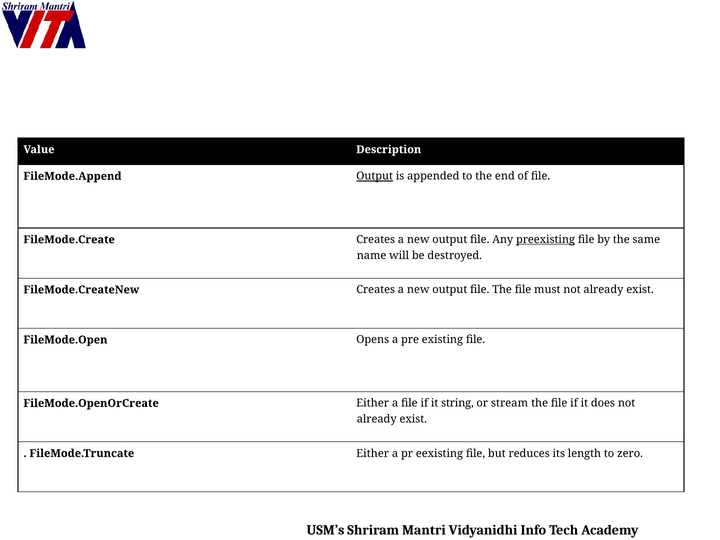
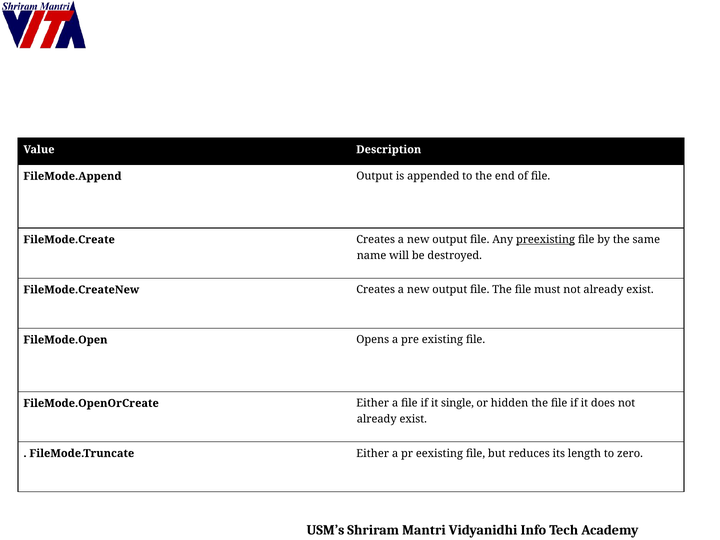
Output underline: present -> none (375, 176)
string: string -> single (457, 403)
stream: stream -> hidden (510, 403)
